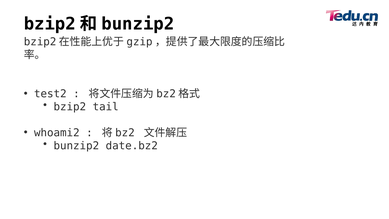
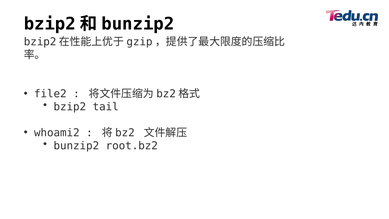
test2: test2 -> file2 (50, 94)
date.bz2: date.bz2 -> root.bz2 (132, 146)
